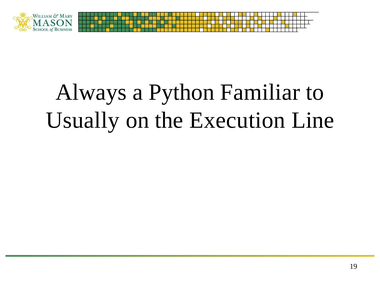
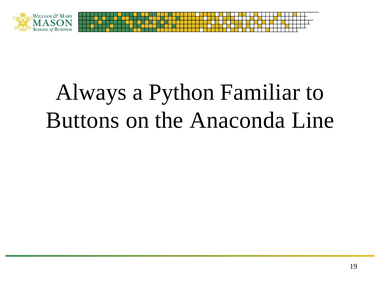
Usually: Usually -> Buttons (83, 120)
Execution: Execution -> Anaconda (237, 120)
